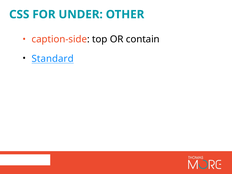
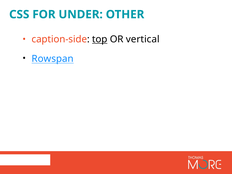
top underline: none -> present (100, 39)
contain: contain -> vertical (143, 39)
Standard: Standard -> Rowspan (53, 59)
